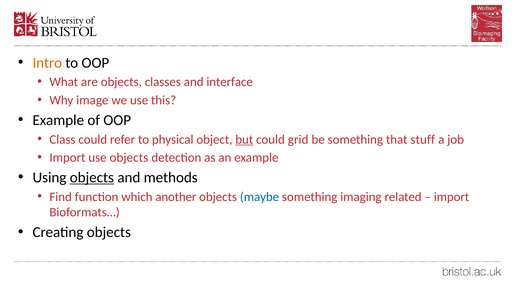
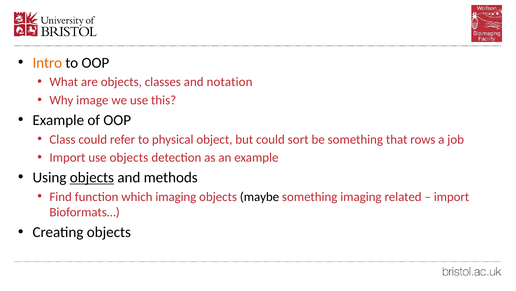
interface: interface -> notation (230, 82)
but underline: present -> none (244, 139)
grid: grid -> sort (298, 139)
stuff: stuff -> rows (423, 139)
which another: another -> imaging (176, 196)
maybe colour: blue -> black (260, 196)
